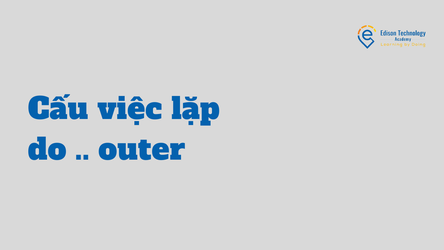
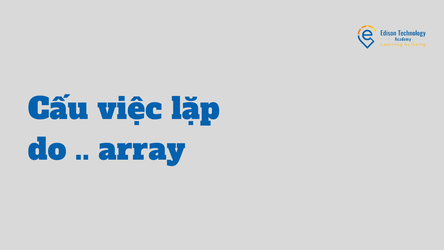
outer: outer -> array (142, 150)
